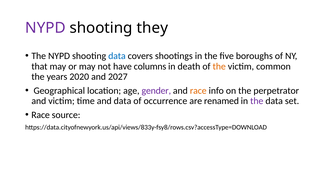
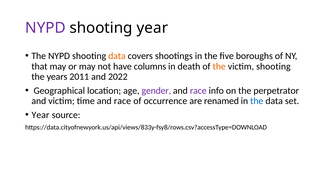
shooting they: they -> year (152, 28)
data colour: blue -> orange (117, 56)
victim common: common -> shooting (273, 66)
2020: 2020 -> 2011 (79, 77)
2027: 2027 -> 2022 (118, 77)
race colour: orange -> purple (198, 91)
time and data: data -> race (122, 101)
the colour: purple -> blue (257, 101)
Race: Race -> Year (40, 115)
